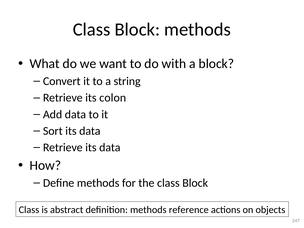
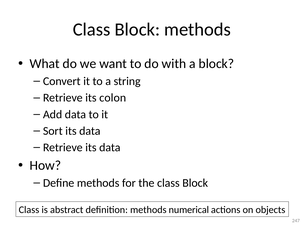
reference: reference -> numerical (189, 210)
